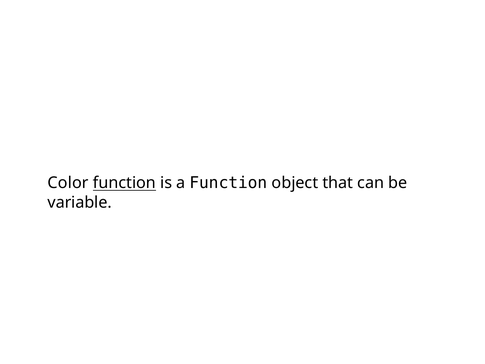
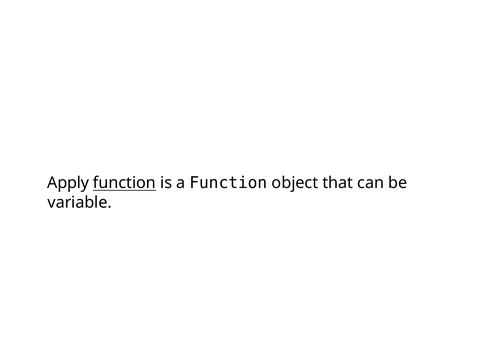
Color: Color -> Apply (68, 183)
